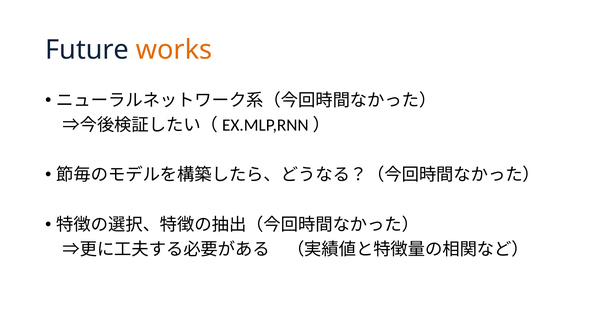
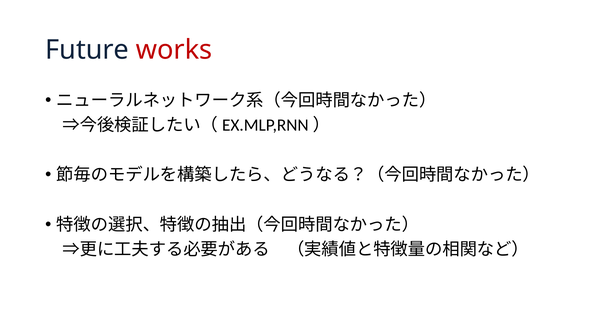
works colour: orange -> red (174, 50)
